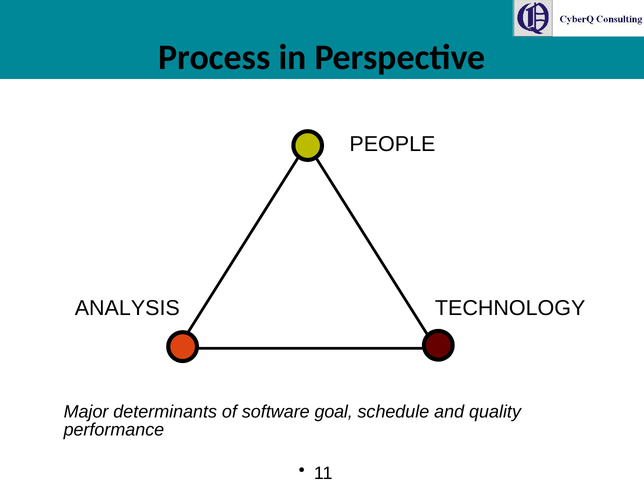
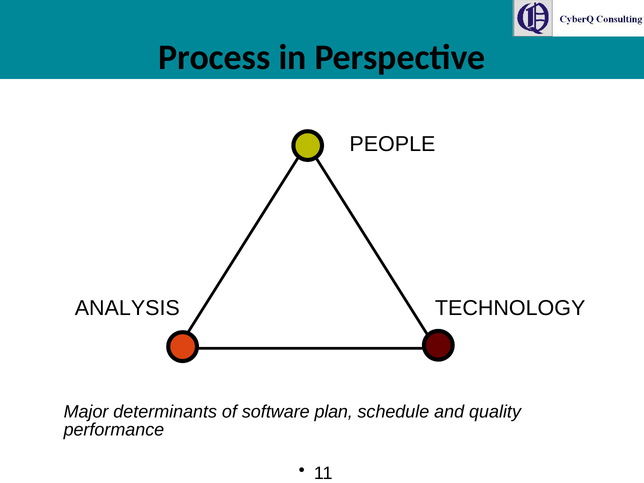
goal: goal -> plan (334, 411)
